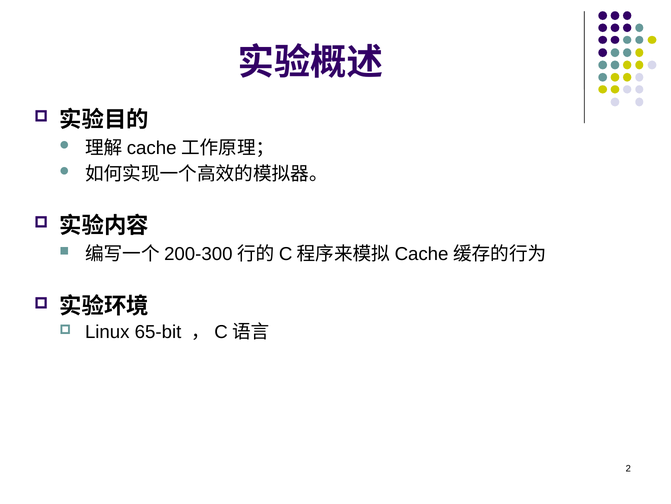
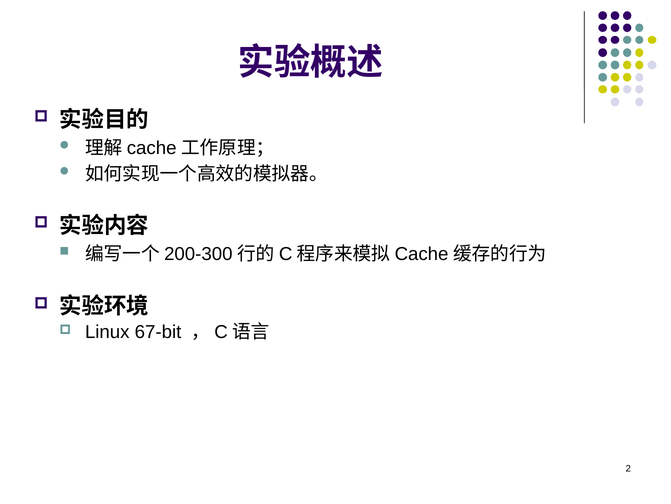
65-bit: 65-bit -> 67-bit (158, 332)
